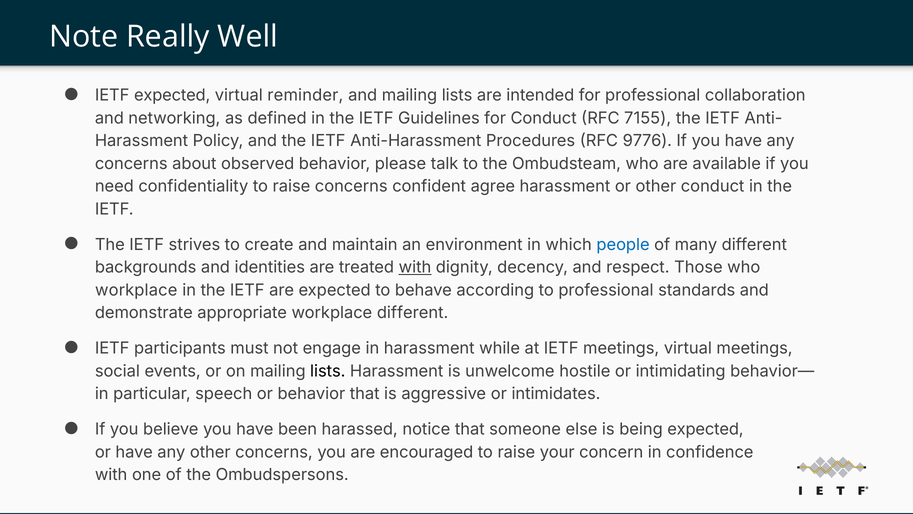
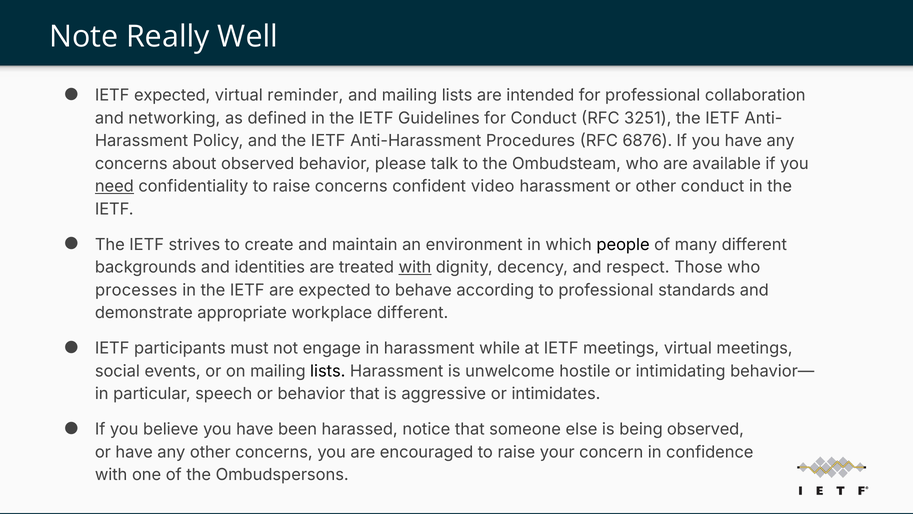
7155: 7155 -> 3251 (648, 118)
9776: 9776 -> 6876 (647, 141)
need underline: none -> present (114, 186)
agree: agree -> video (493, 186)
people colour: blue -> black (623, 244)
workplace: workplace -> processes (136, 290)
being expected: expected -> observed (705, 429)
